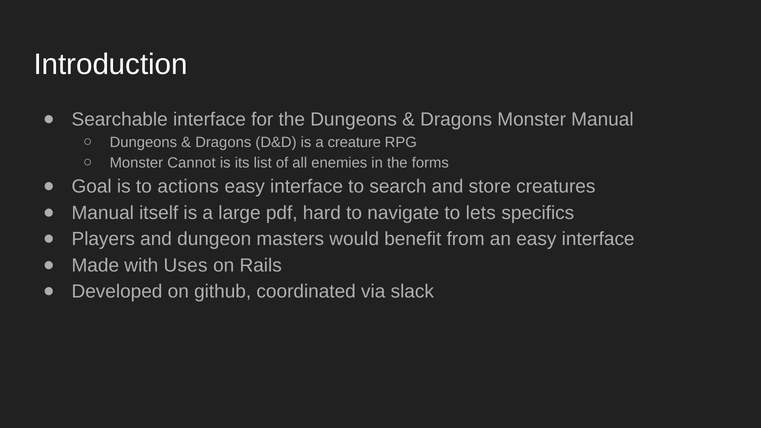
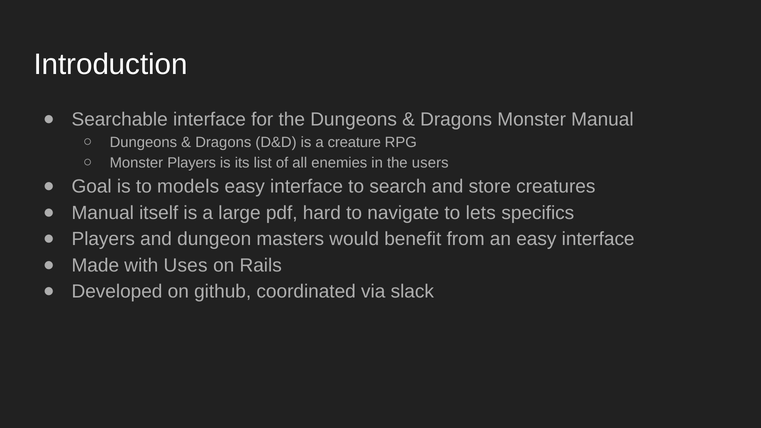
Monster Cannot: Cannot -> Players (192, 163)
forms: forms -> users (430, 163)
actions: actions -> models (188, 187)
